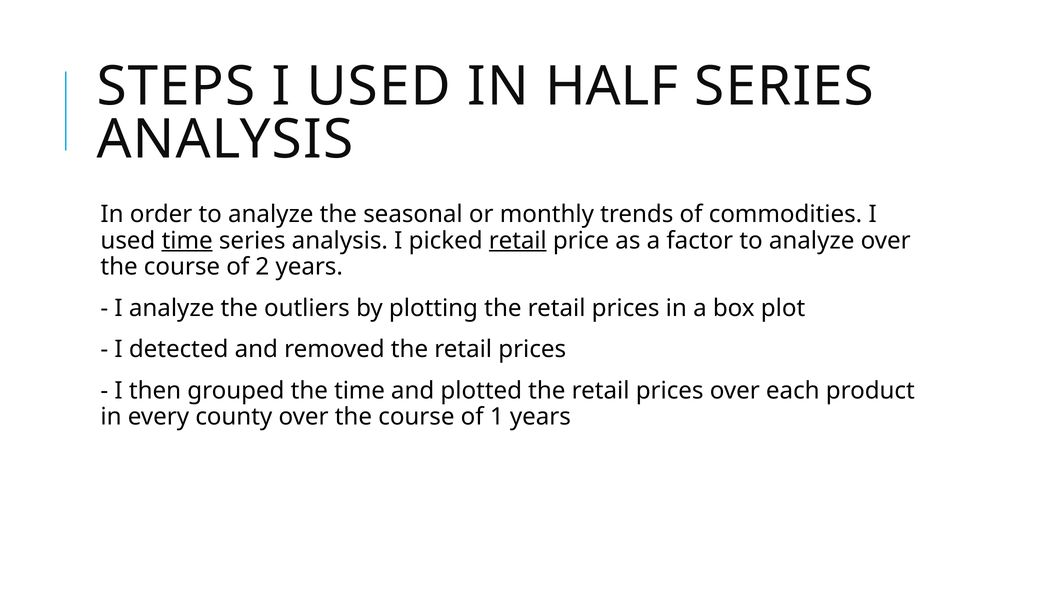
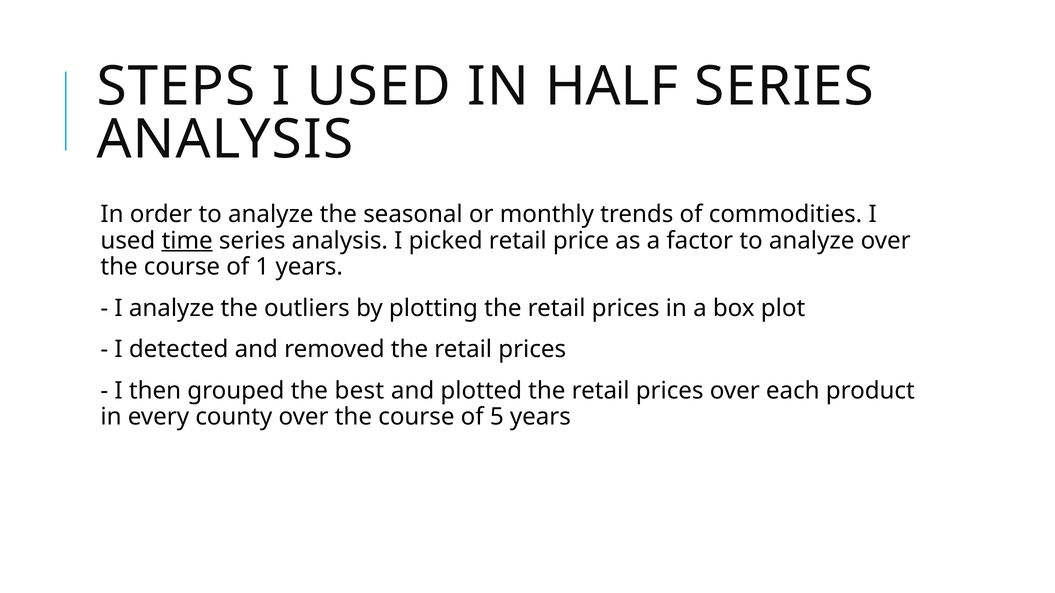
retail underline: present -> none (518, 241)
2: 2 -> 1 (262, 267)
the time: time -> best (359, 391)
1: 1 -> 5 (497, 417)
